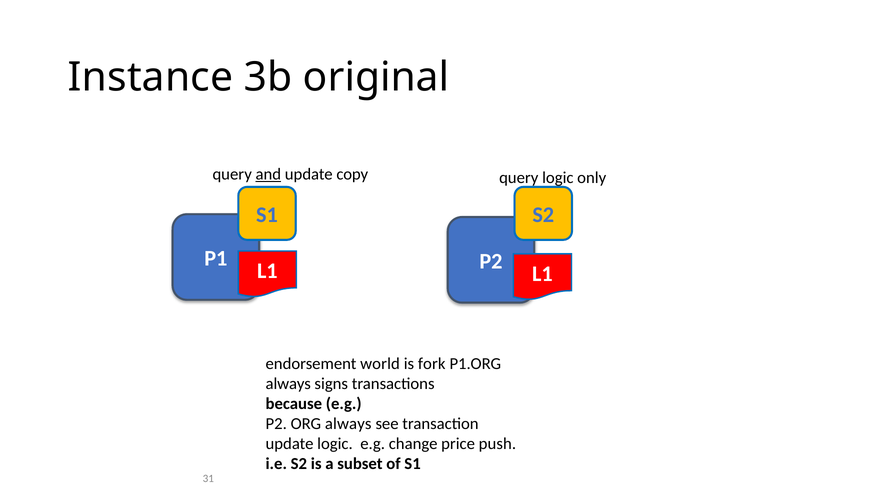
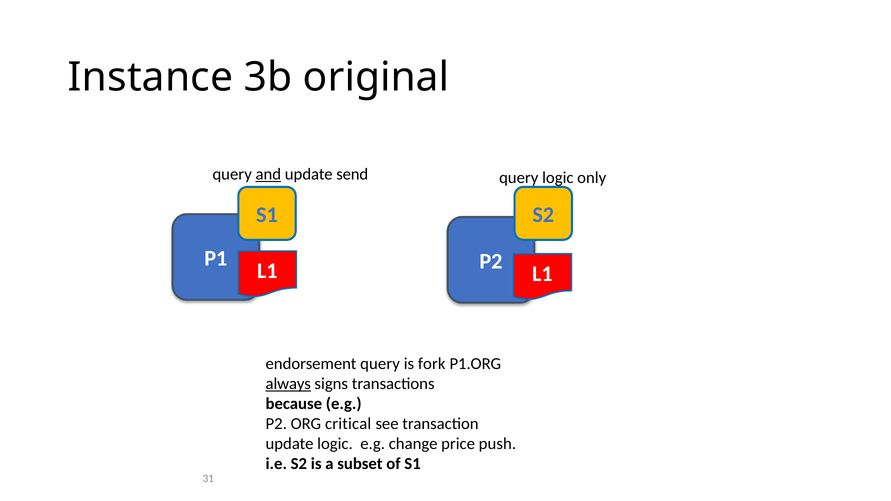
copy: copy -> send (352, 174)
endorsement world: world -> query (380, 364)
always underline: none -> present (288, 384)
ORG always: always -> critical (348, 424)
